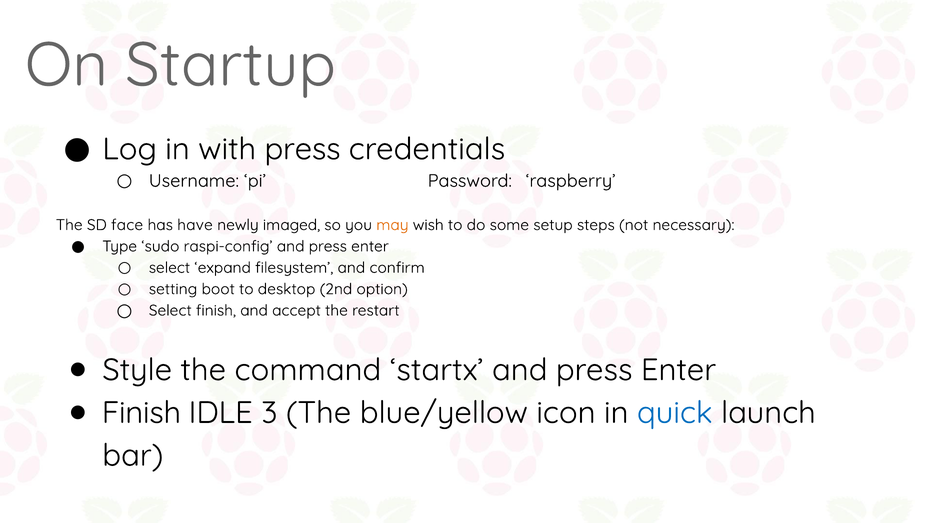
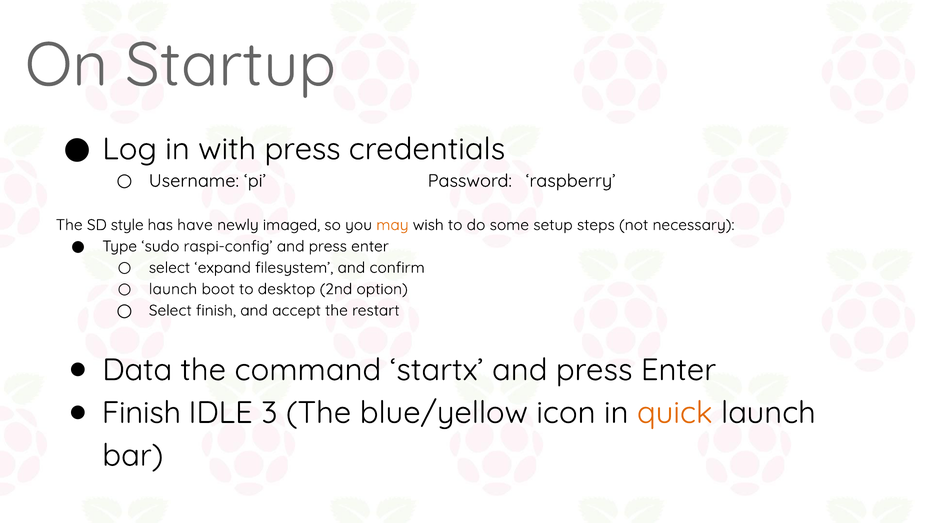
face: face -> style (127, 225)
setting: setting -> launch (173, 289)
Style: Style -> Data (137, 370)
quick colour: blue -> orange (675, 413)
